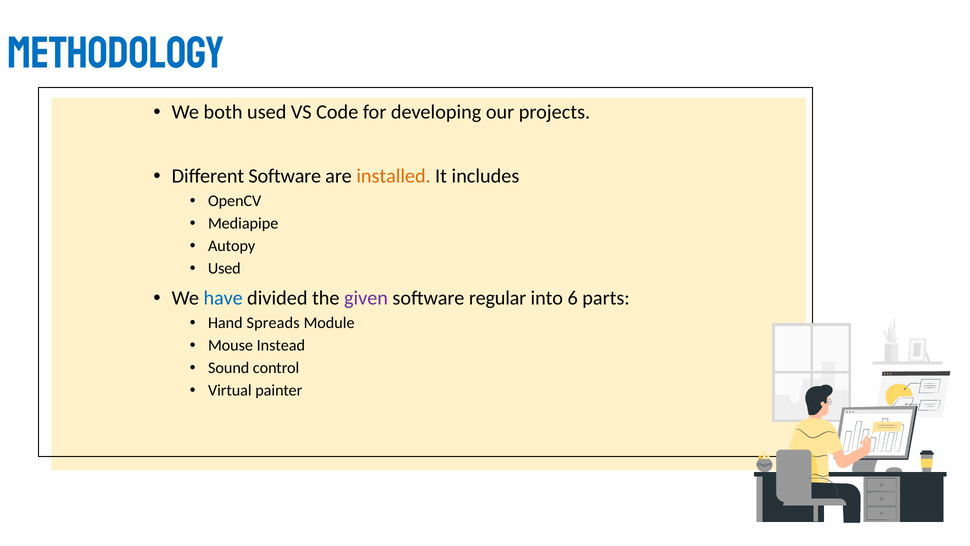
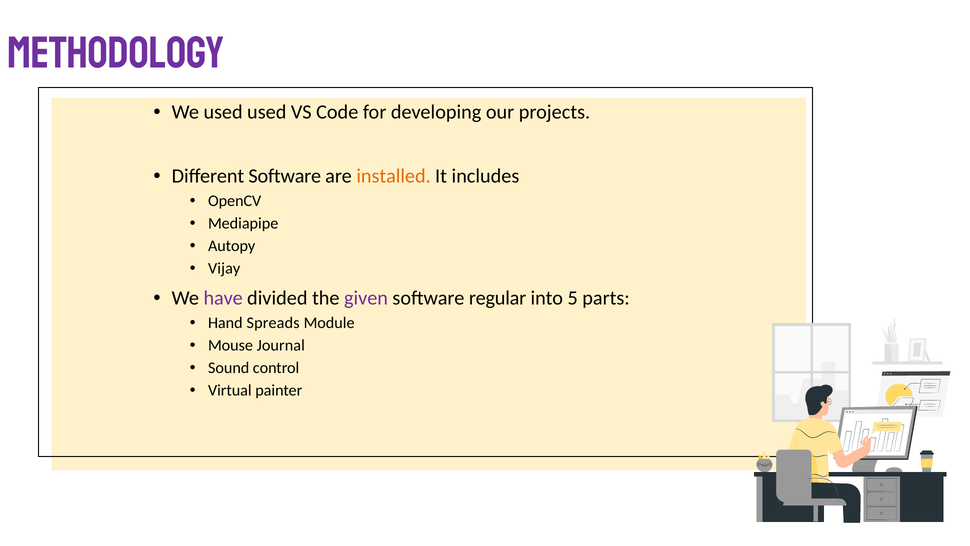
Methodology colour: blue -> purple (116, 53)
We both: both -> used (223, 112)
Used: Used -> Vijay (224, 268)
have colour: blue -> purple (223, 298)
6: 6 -> 5 (573, 298)
Instead: Instead -> Journal (281, 345)
